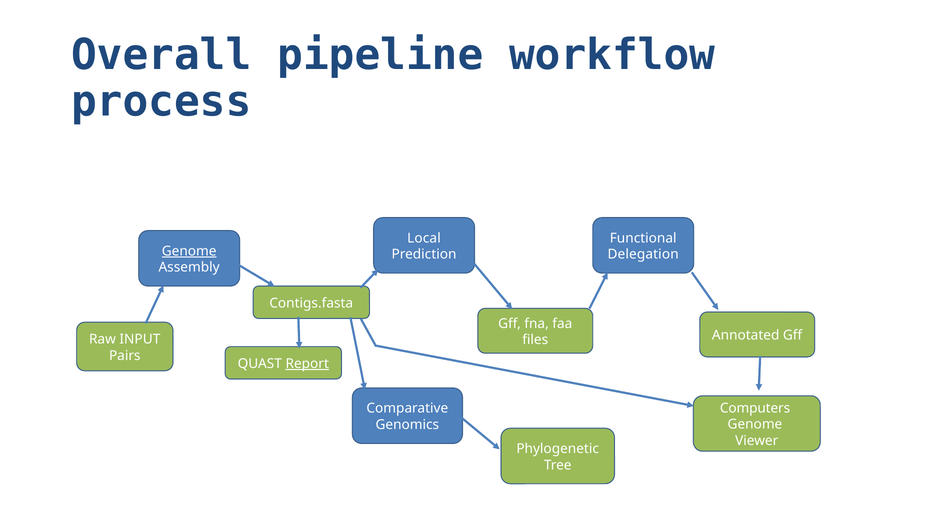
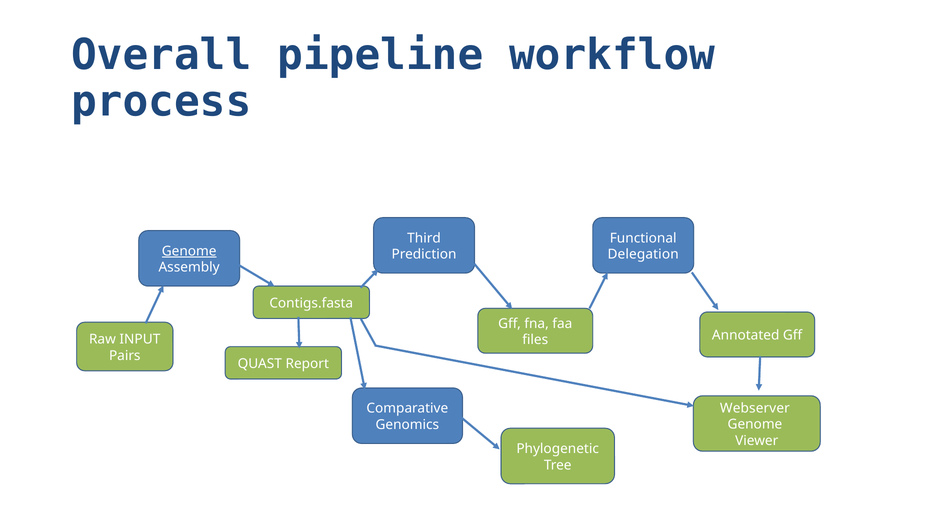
Local: Local -> Third (424, 238)
Report underline: present -> none (307, 364)
Computers: Computers -> Webserver (755, 408)
